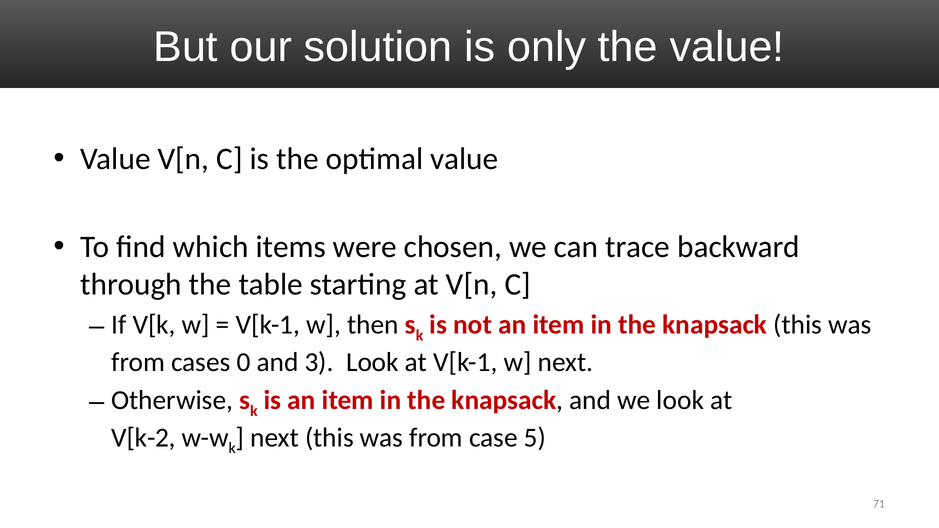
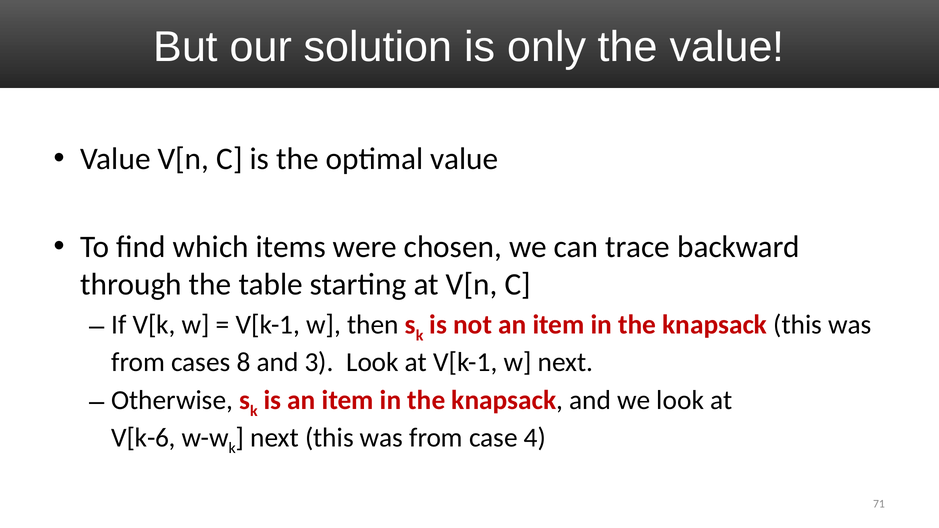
0: 0 -> 8 (244, 362)
V[k-2: V[k-2 -> V[k-6 (143, 438)
5: 5 -> 4 (535, 438)
